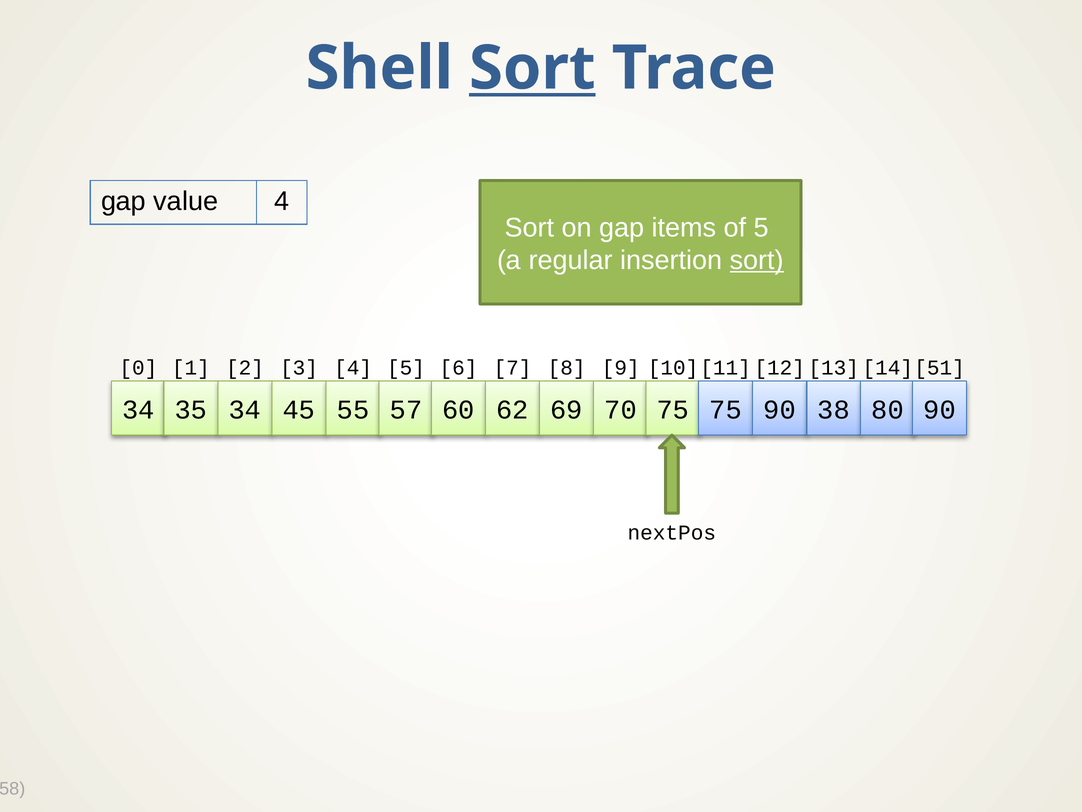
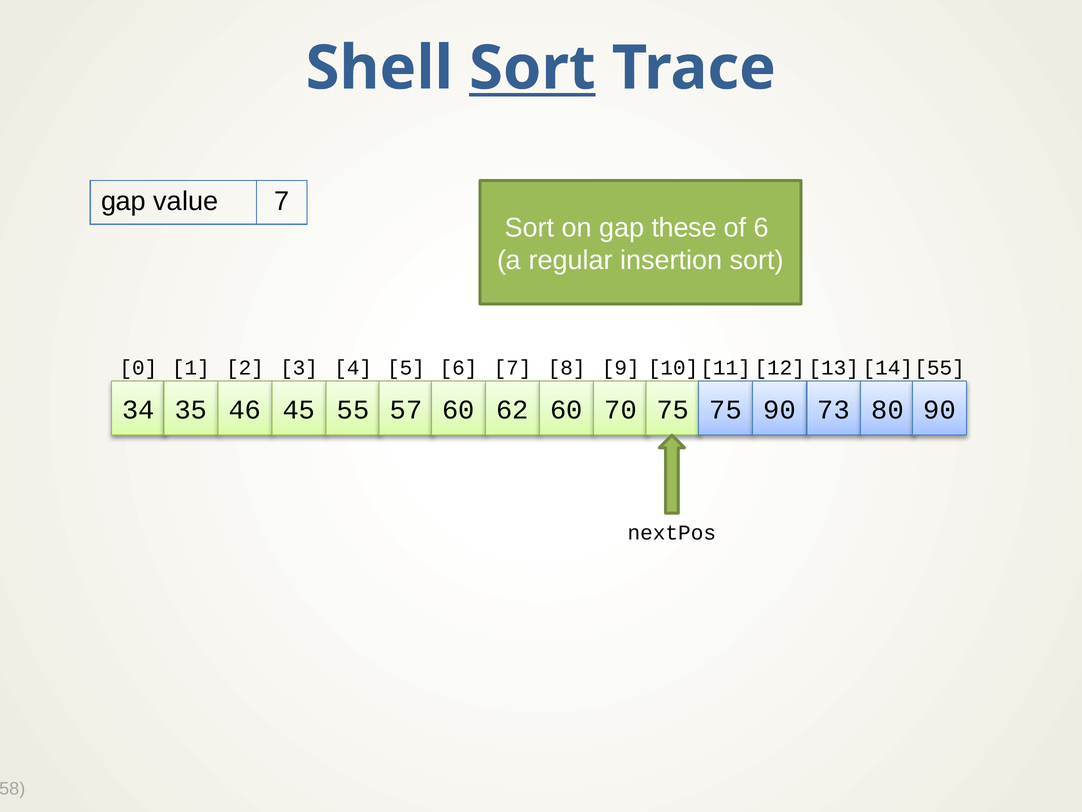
value 4: 4 -> 7 (282, 201)
items: items -> these (684, 228)
of 5: 5 -> 6 (761, 228)
sort underline: present -> none (757, 260)
51: 51 -> 55 (940, 368)
35 34: 34 -> 46 (245, 410)
62 69: 69 -> 60 (566, 410)
38: 38 -> 73 (834, 410)
